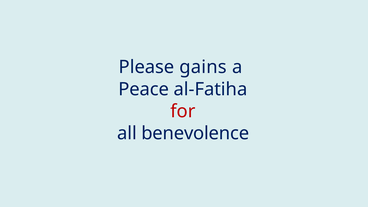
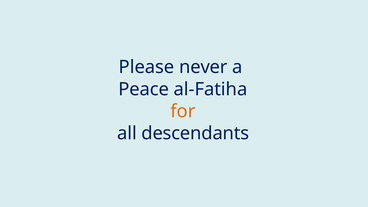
gains: gains -> never (203, 67)
for colour: red -> orange (183, 111)
benevolence: benevolence -> descendants (195, 133)
